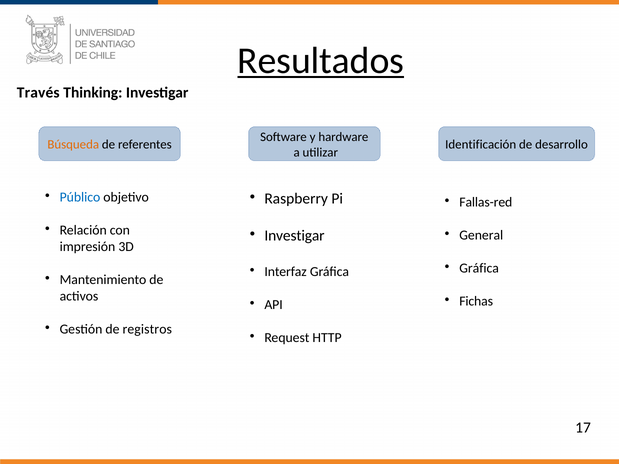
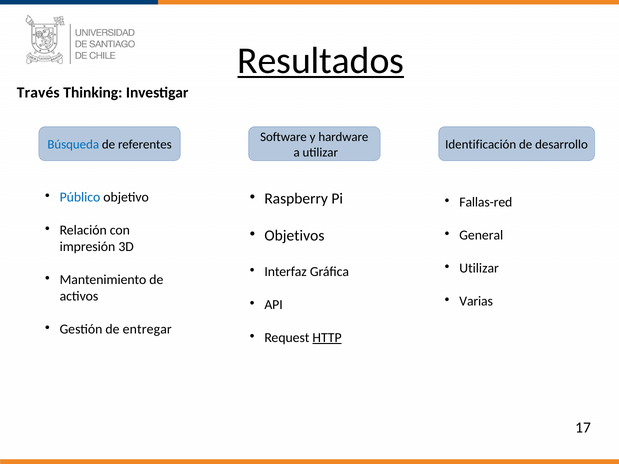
Búsqueda colour: orange -> blue (73, 145)
Investigar: Investigar -> Objetivos (294, 236)
Gráfica: Gráfica -> Utilizar (479, 268)
Fichas: Fichas -> Varias (476, 301)
registros: registros -> entregar (147, 329)
HTTP underline: none -> present (327, 338)
